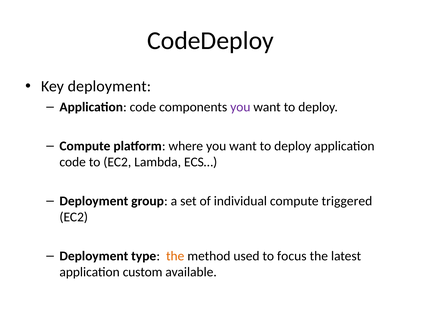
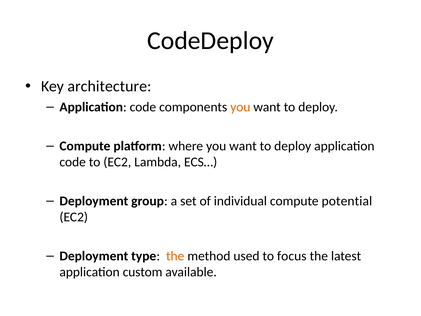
Key deployment: deployment -> architecture (109, 86)
you colour: purple -> orange (240, 107)
triggered: triggered -> potential (347, 201)
